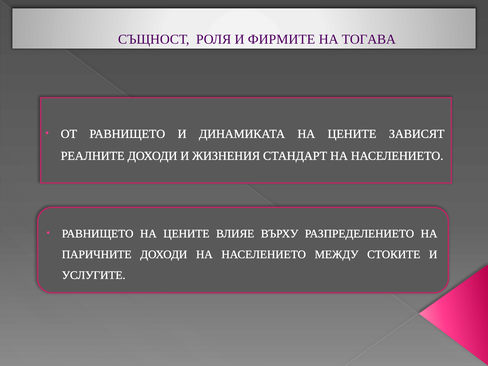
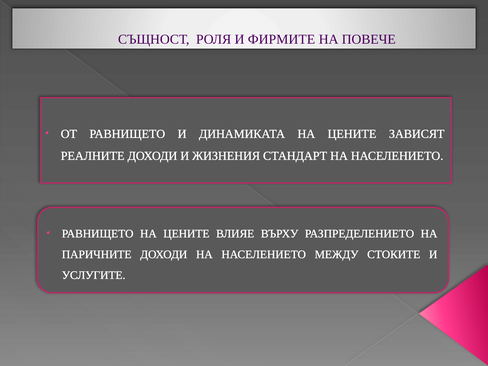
ТОГАВА: ТОГАВА -> ПОВЕЧЕ (369, 39)
